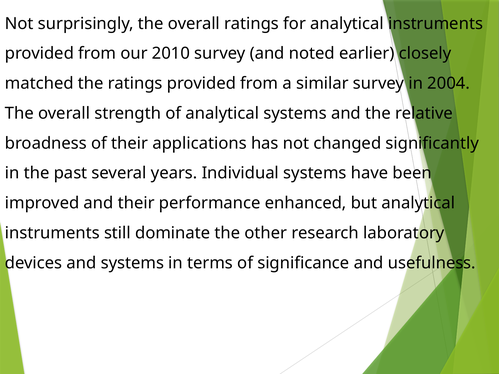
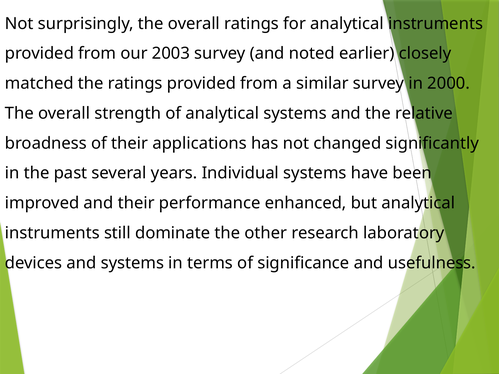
2010: 2010 -> 2003 (171, 54)
2004: 2004 -> 2000 (449, 83)
